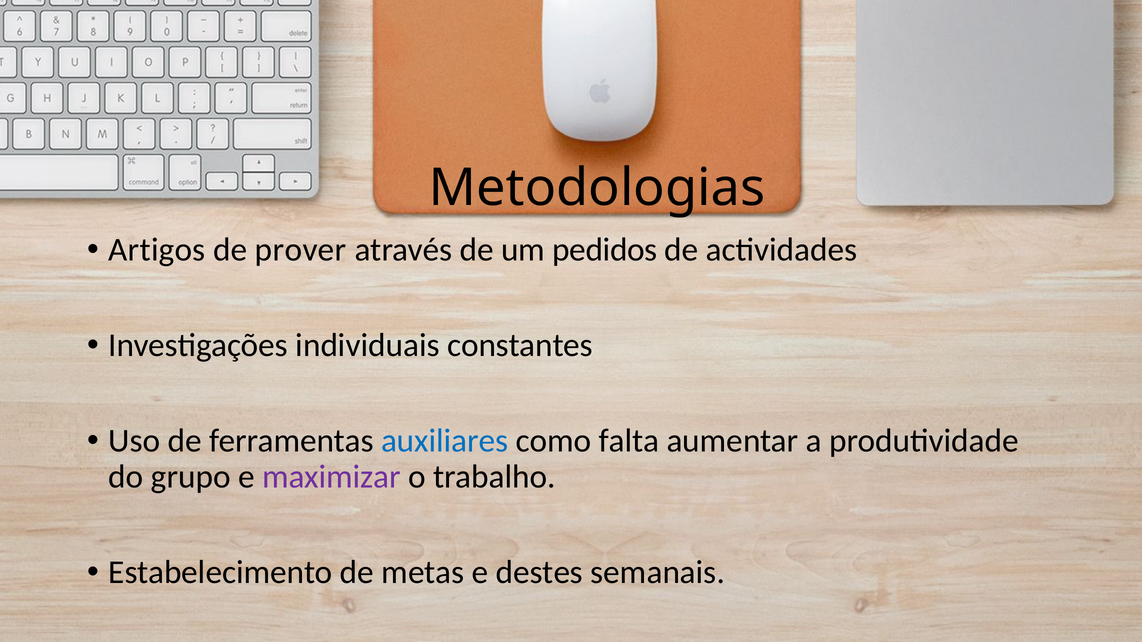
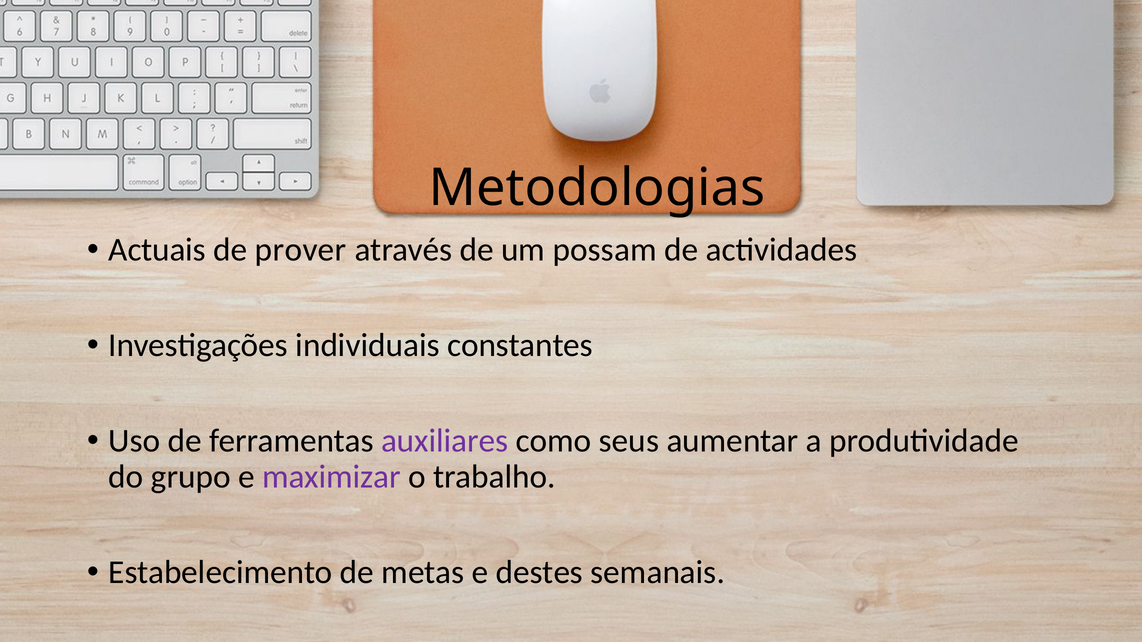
Artigos: Artigos -> Actuais (157, 250)
pedidos: pedidos -> possam (605, 250)
auxiliares colour: blue -> purple (445, 441)
falta: falta -> seus (629, 441)
